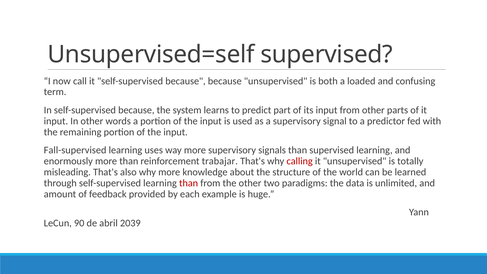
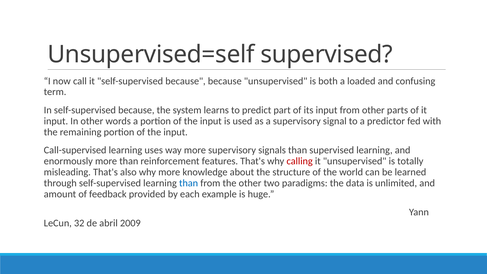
Fall-supervised: Fall-supervised -> Call-supervised (75, 150)
trabajar: trabajar -> features (220, 161)
than colour: red -> blue (189, 183)
90: 90 -> 32 (79, 223)
2039: 2039 -> 2009 (130, 223)
